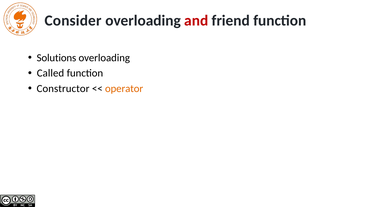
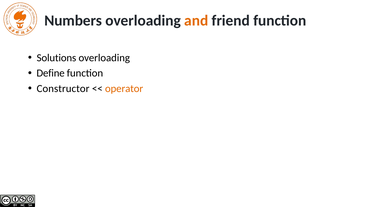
Consider: Consider -> Numbers (73, 20)
and colour: red -> orange (196, 20)
Called: Called -> Define (51, 73)
